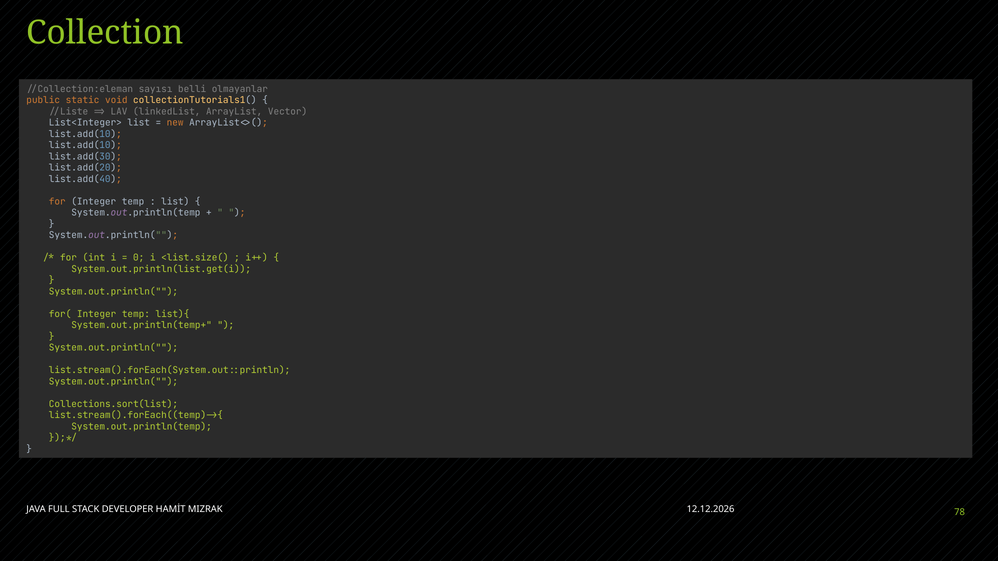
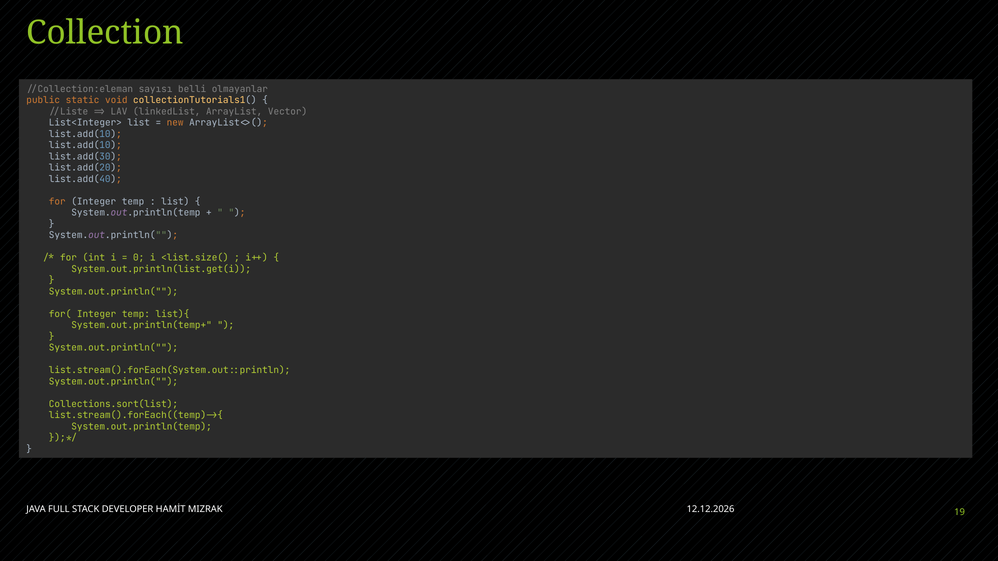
78: 78 -> 19 (960, 513)
